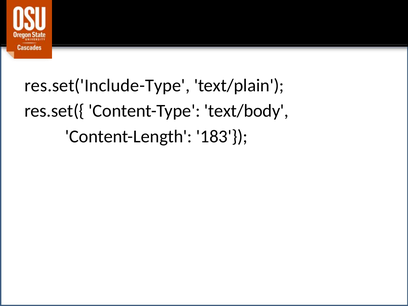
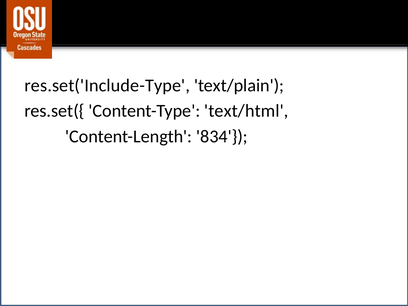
text/body: text/body -> text/html (246, 111)
183: 183 -> 834 (222, 136)
